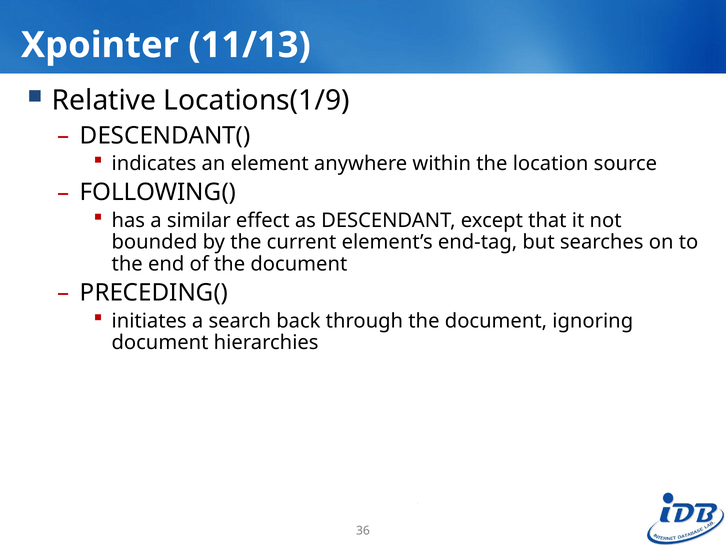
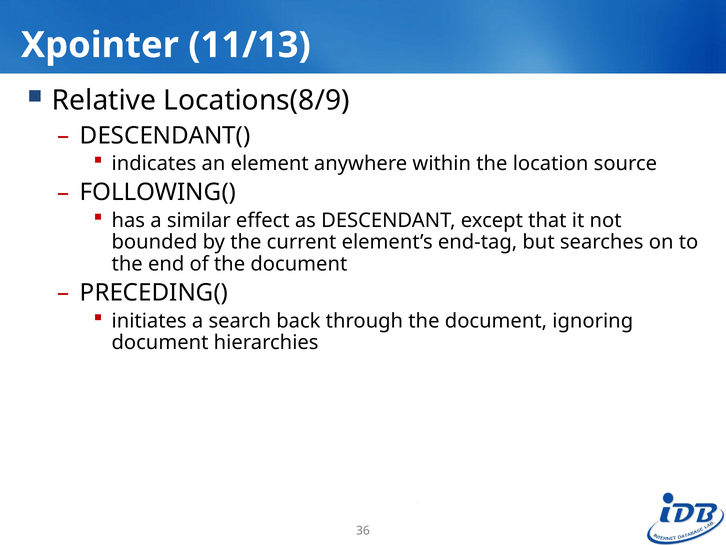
Locations(1/9: Locations(1/9 -> Locations(8/9 (256, 100)
